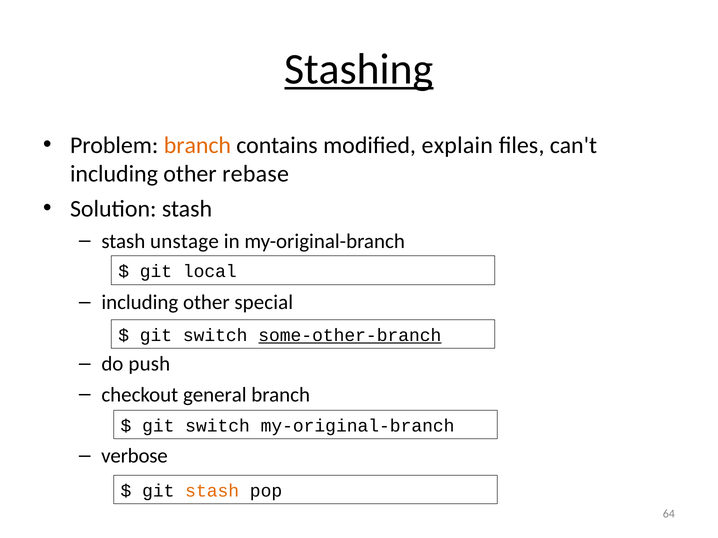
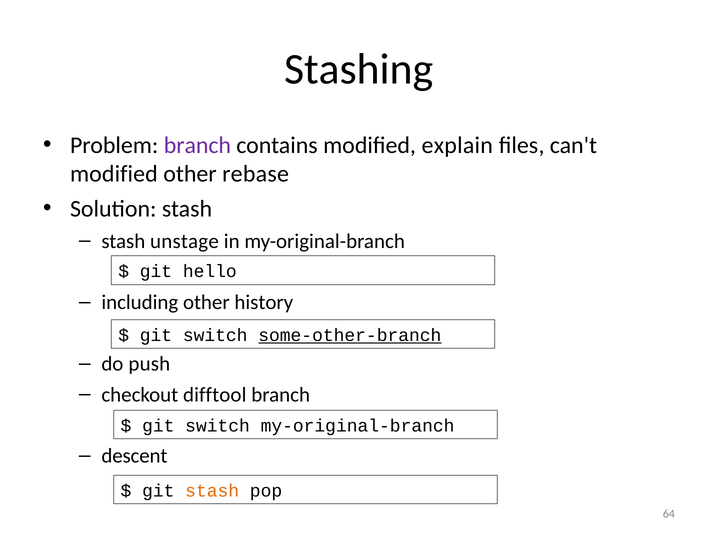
Stashing underline: present -> none (359, 70)
branch colour: orange -> purple (197, 145)
including: including -> modified (114, 174)
local: local -> hello (210, 272)
special: special -> history (264, 303)
general: general -> difftool (215, 395)
verbose: verbose -> descent (134, 457)
